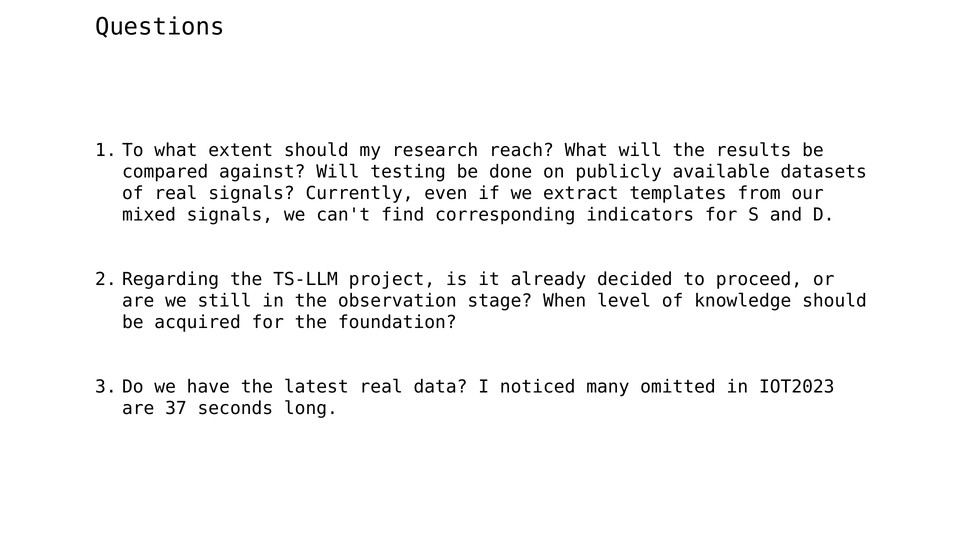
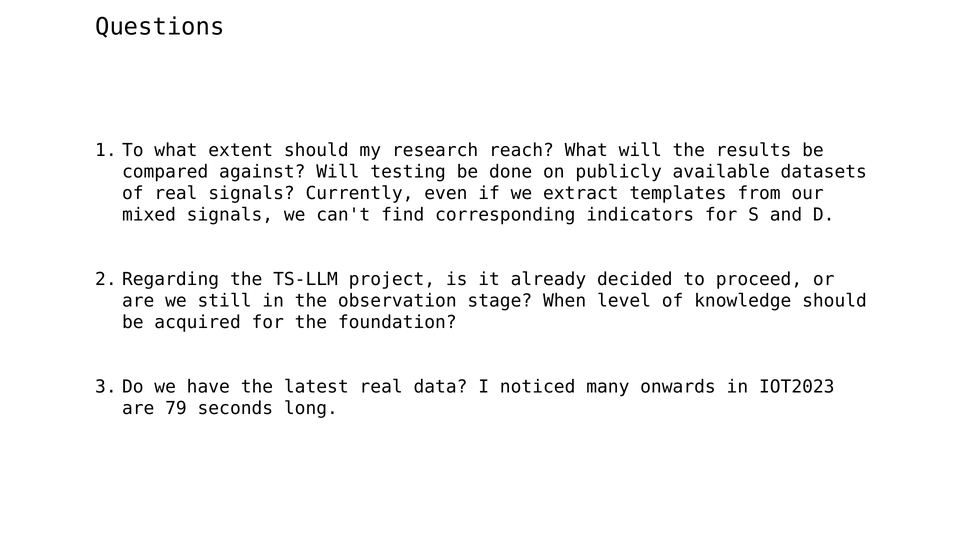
omitted: omitted -> onwards (678, 387)
37: 37 -> 79 (176, 409)
